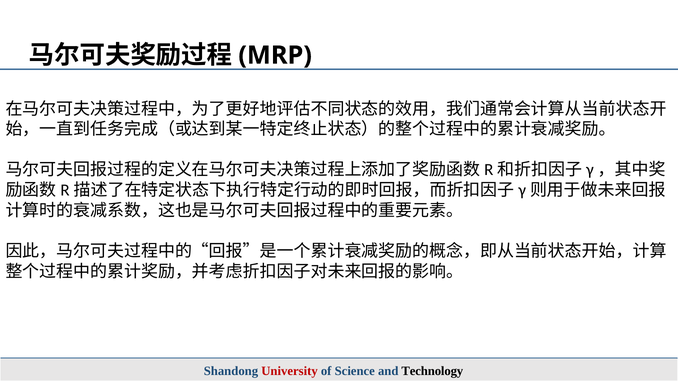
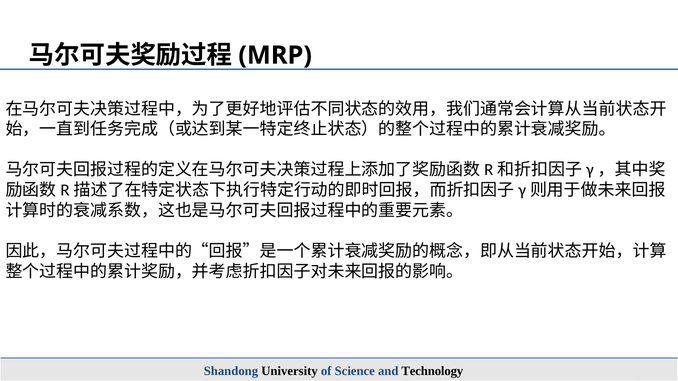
University colour: red -> black (290, 371)
